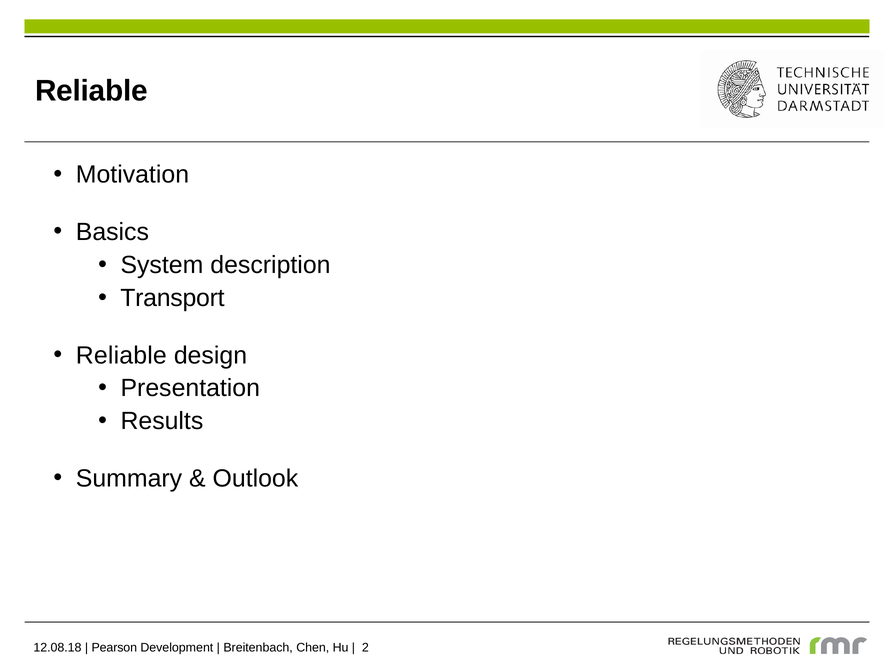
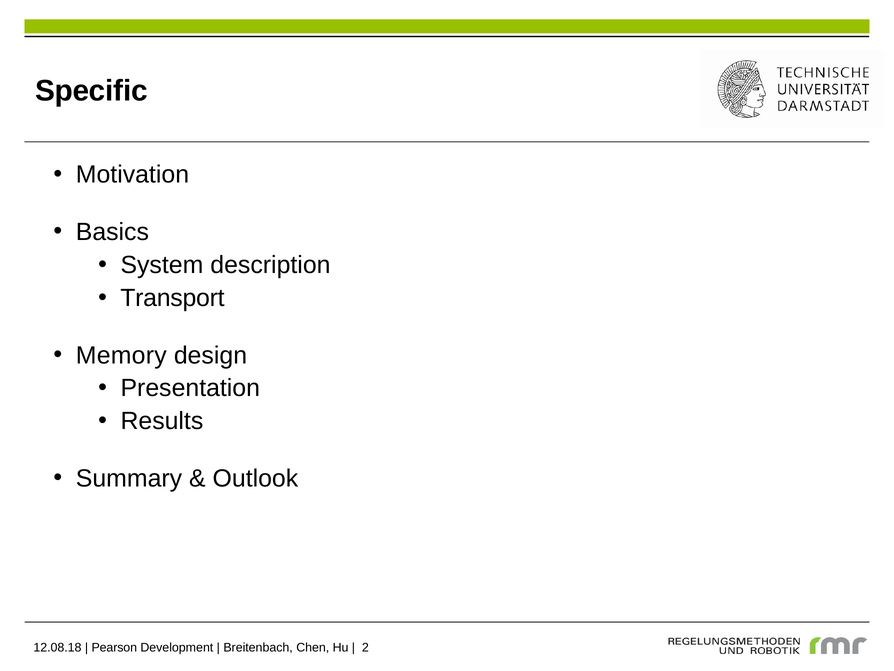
Reliable: Reliable -> Specific (91, 91)
Reliable: Reliable -> Memory (121, 355)
